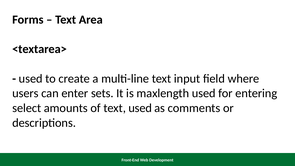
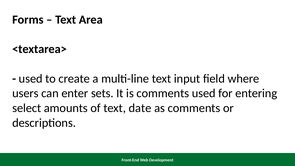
is maxlength: maxlength -> comments (163, 93)
text used: used -> date (140, 108)
